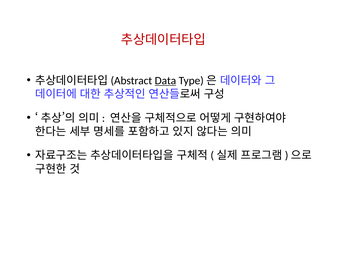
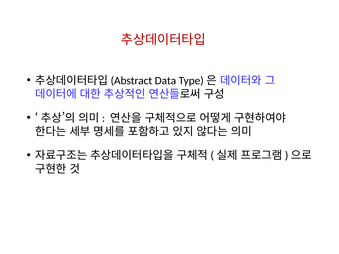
Data underline: present -> none (165, 81)
